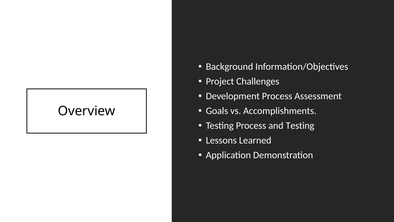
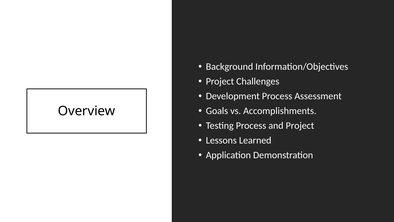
and Testing: Testing -> Project (300, 125)
